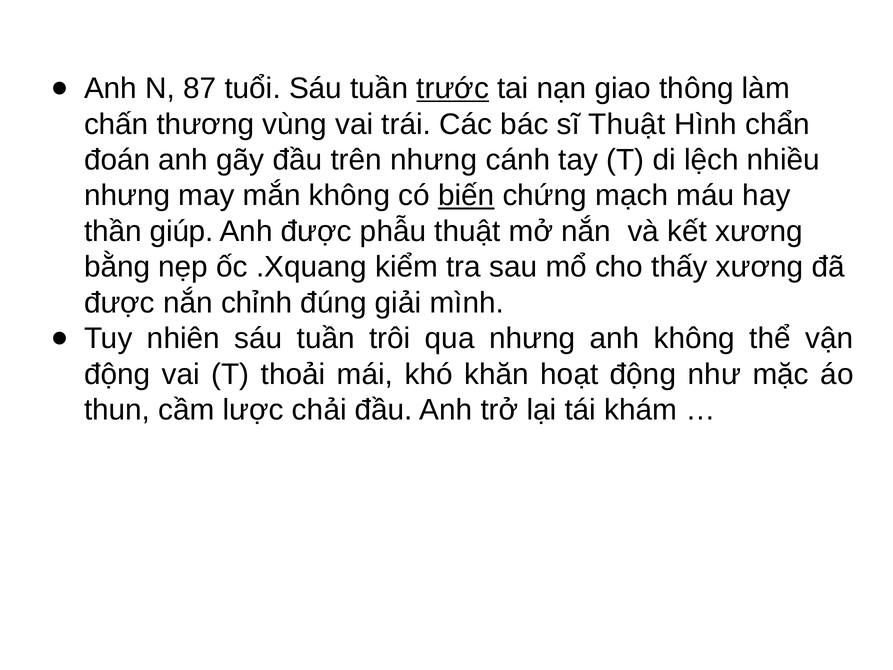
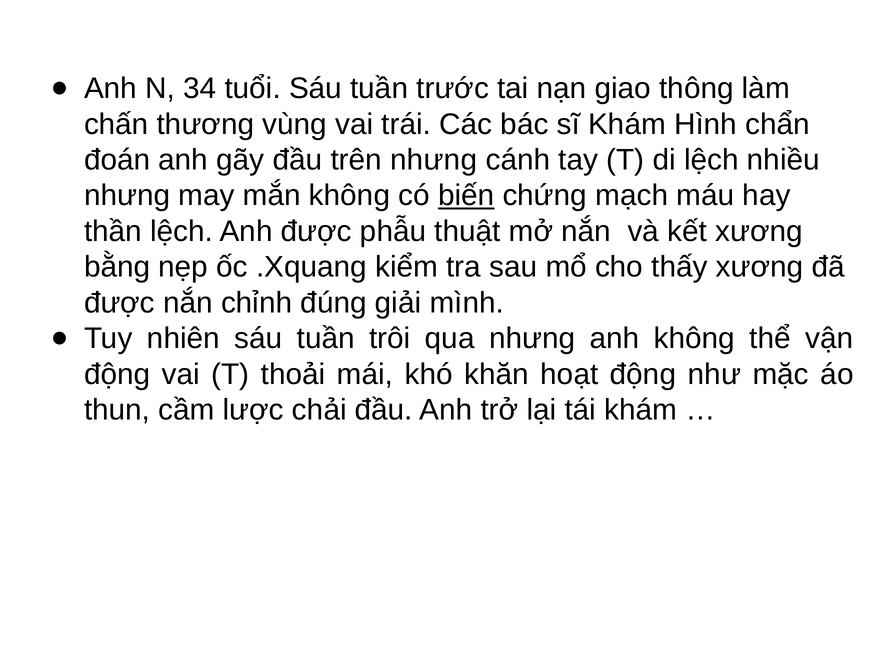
87: 87 -> 34 (200, 88)
trước underline: present -> none (453, 88)
sĩ Thuật: Thuật -> Khám (627, 124)
thần giúp: giúp -> lệch (182, 231)
